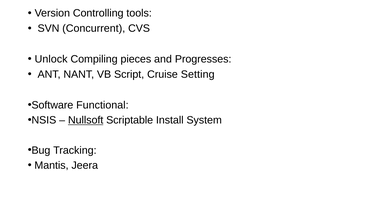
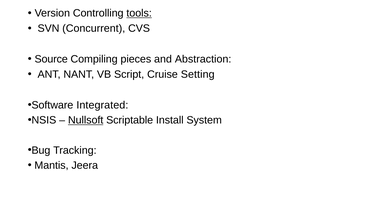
tools underline: none -> present (139, 13)
Unlock: Unlock -> Source (51, 59)
Progresses: Progresses -> Abstraction (203, 59)
Functional: Functional -> Integrated (102, 105)
